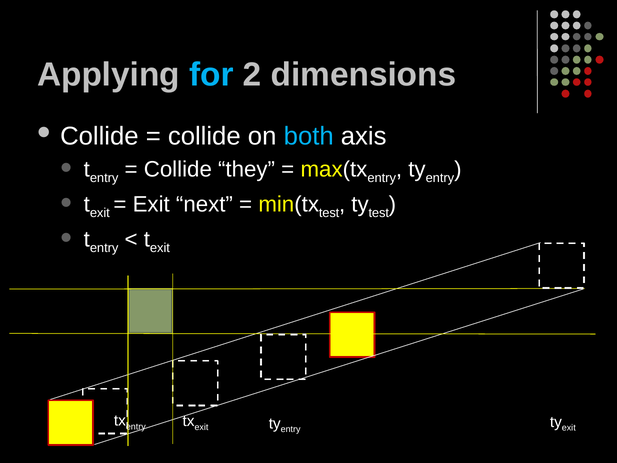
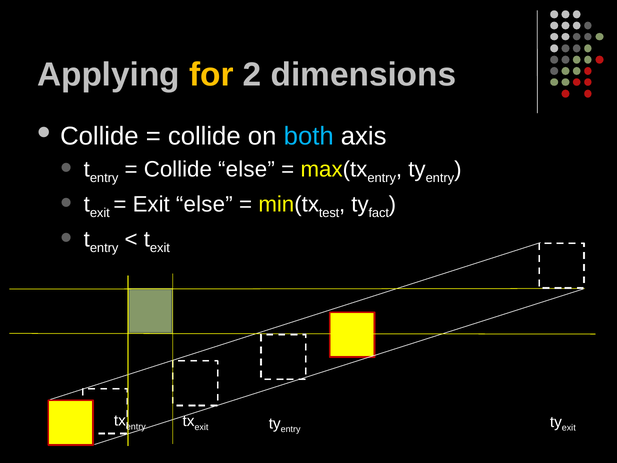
for colour: light blue -> yellow (211, 75)
Collide they: they -> else (246, 169)
Exit next: next -> else (204, 204)
test: test -> fact (379, 213)
